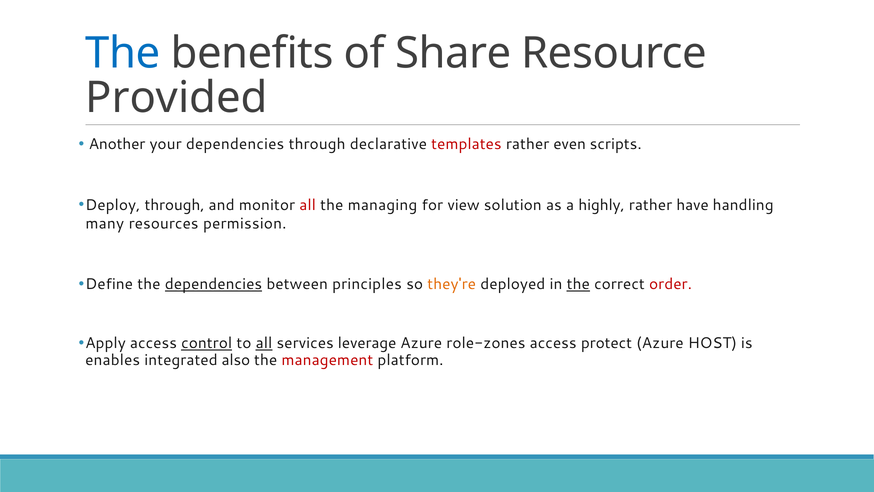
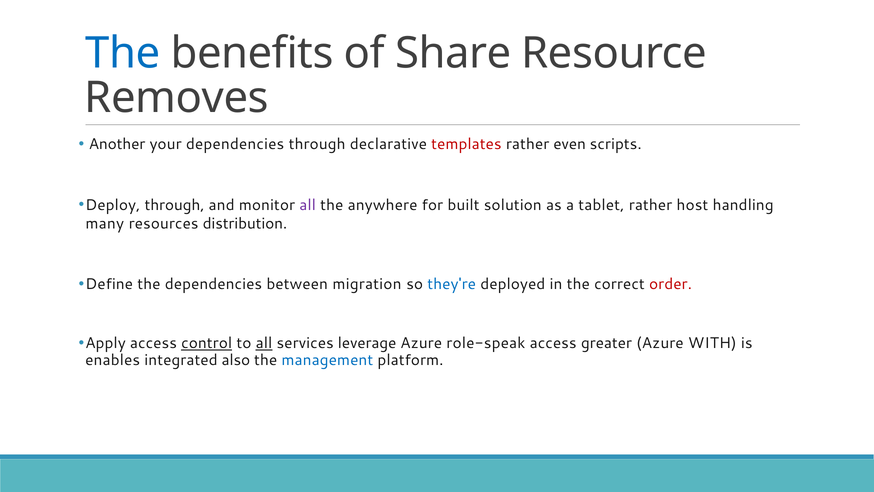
Provided: Provided -> Removes (177, 98)
all colour: red -> purple (308, 205)
managing: managing -> anywhere (383, 205)
view: view -> built (464, 205)
highly: highly -> tablet (601, 205)
have: have -> host (692, 205)
permission: permission -> distribution (245, 223)
dependencies underline: present -> none (213, 284)
principles: principles -> migration (367, 284)
they're colour: orange -> blue (452, 284)
the underline: present -> none (578, 284)
role-zones: role-zones -> role-speak (486, 343)
protect: protect -> greater (606, 343)
HOST: HOST -> WITH (712, 343)
management colour: red -> blue (327, 360)
